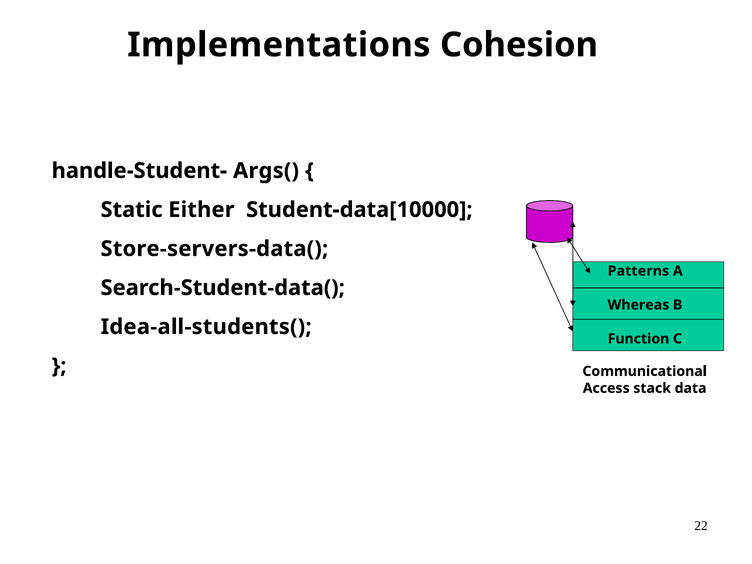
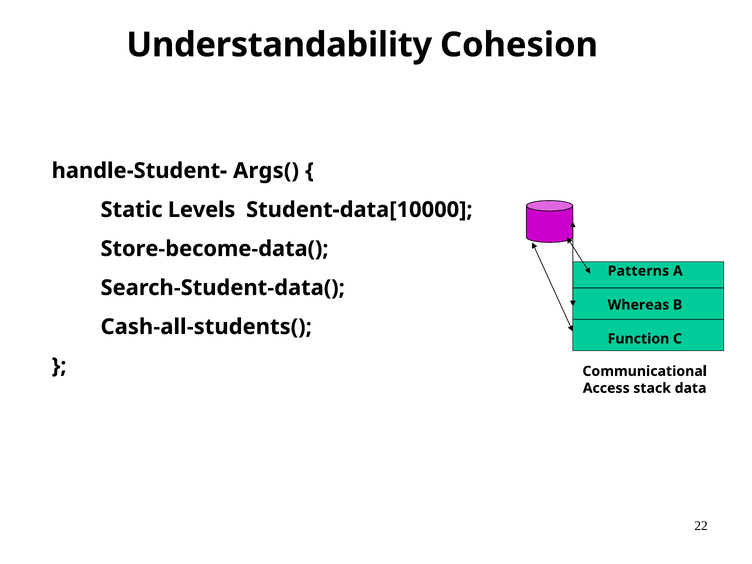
Implementations: Implementations -> Understandability (279, 45)
Either: Either -> Levels (202, 210)
Store-servers-data(: Store-servers-data( -> Store-become-data( (215, 249)
Idea-all-students(: Idea-all-students( -> Cash-all-students( (206, 327)
